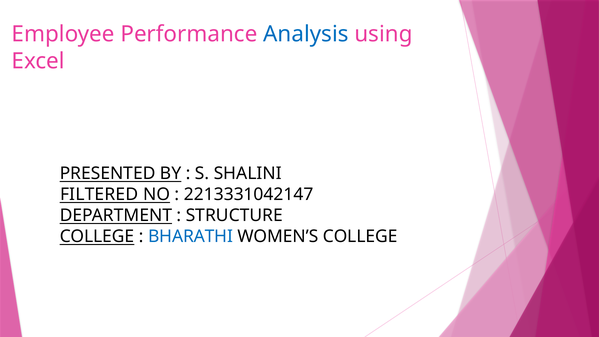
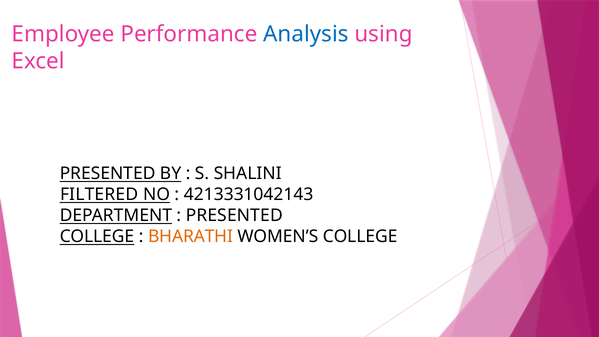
2213331042147: 2213331042147 -> 4213331042143 (249, 194)
STRUCTURE: STRUCTURE -> PRESENTED (234, 215)
BHARATHI colour: blue -> orange (191, 236)
